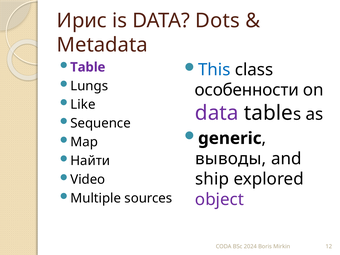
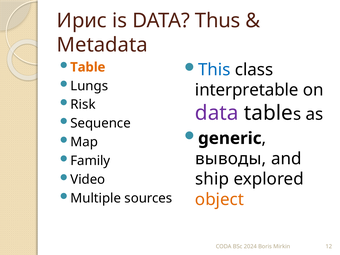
Dots: Dots -> Thus (218, 21)
Table colour: purple -> orange (88, 67)
особенности: особенности -> interpretable (247, 90)
Like: Like -> Risk (83, 105)
Найти: Найти -> Family (90, 161)
object colour: purple -> orange (219, 200)
